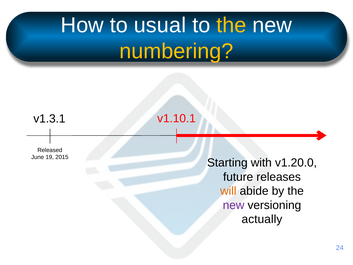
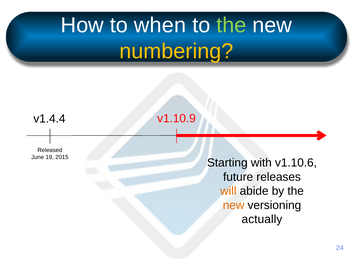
usual: usual -> when (160, 25)
the colour: yellow -> light green (231, 25)
v1.10.1: v1.10.1 -> v1.10.9 (176, 118)
v1.3.1: v1.3.1 -> v1.4.4 (49, 119)
v1.20.0: v1.20.0 -> v1.10.6 (296, 163)
new colour: purple -> orange (234, 205)
